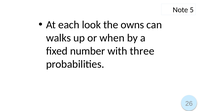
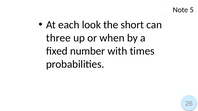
owns: owns -> short (132, 25)
walks: walks -> three (58, 38)
three: three -> times (142, 51)
